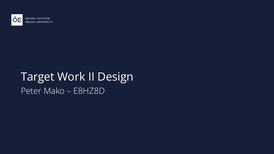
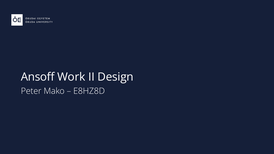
Target: Target -> Ansoff (38, 77)
